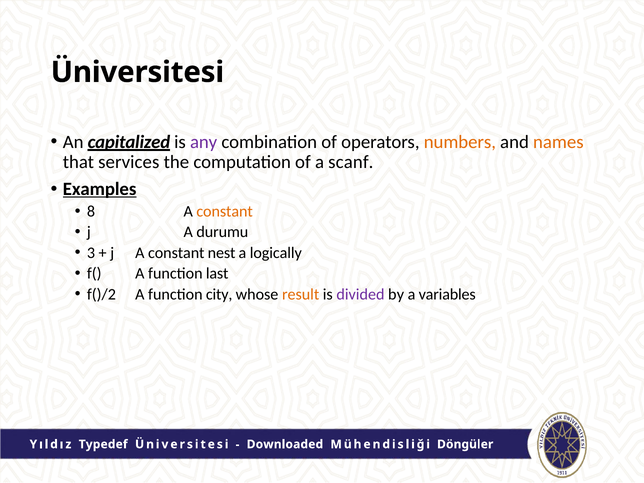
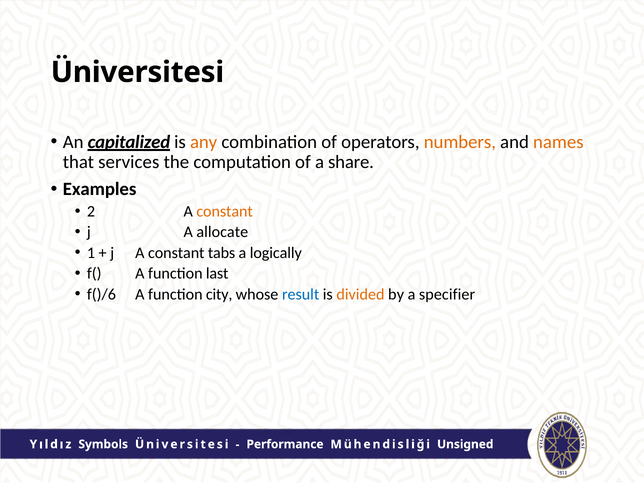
any colour: purple -> orange (204, 142)
scanf: scanf -> share (351, 162)
Examples underline: present -> none (100, 189)
8: 8 -> 2 (91, 211)
durumu: durumu -> allocate (222, 232)
3: 3 -> 1 (91, 253)
nest: nest -> tabs (222, 253)
f()/2: f()/2 -> f()/6 (101, 294)
result colour: orange -> blue (301, 294)
divided colour: purple -> orange (360, 294)
variables: variables -> specifier (447, 294)
Typedef: Typedef -> Symbols (103, 444)
Downloaded: Downloaded -> Performance (285, 444)
Döngüler: Döngüler -> Unsigned (465, 444)
